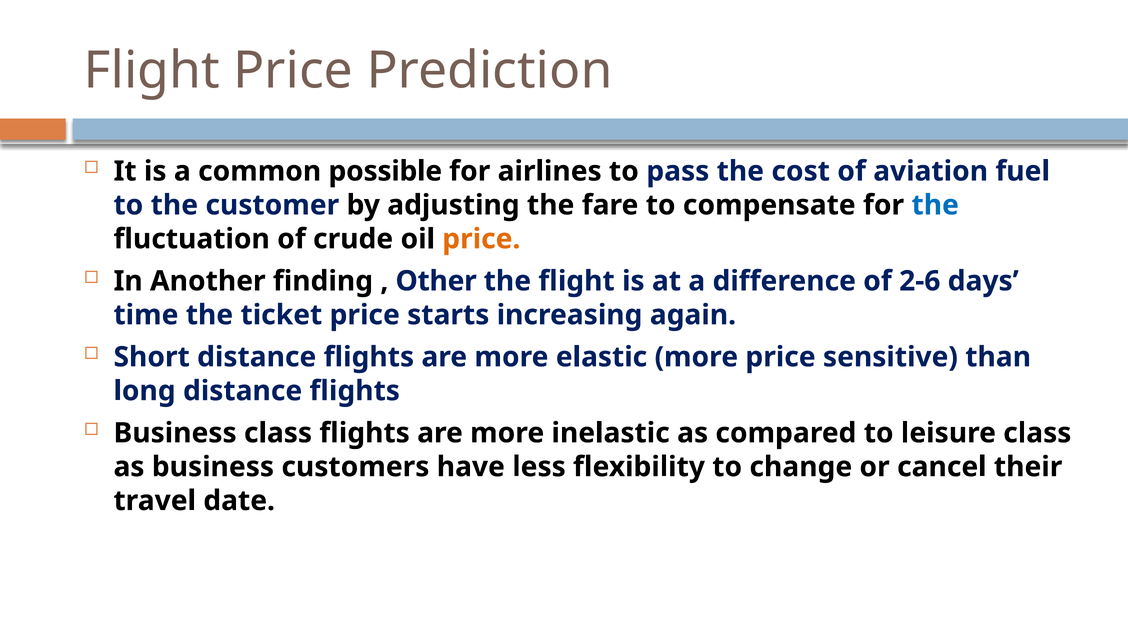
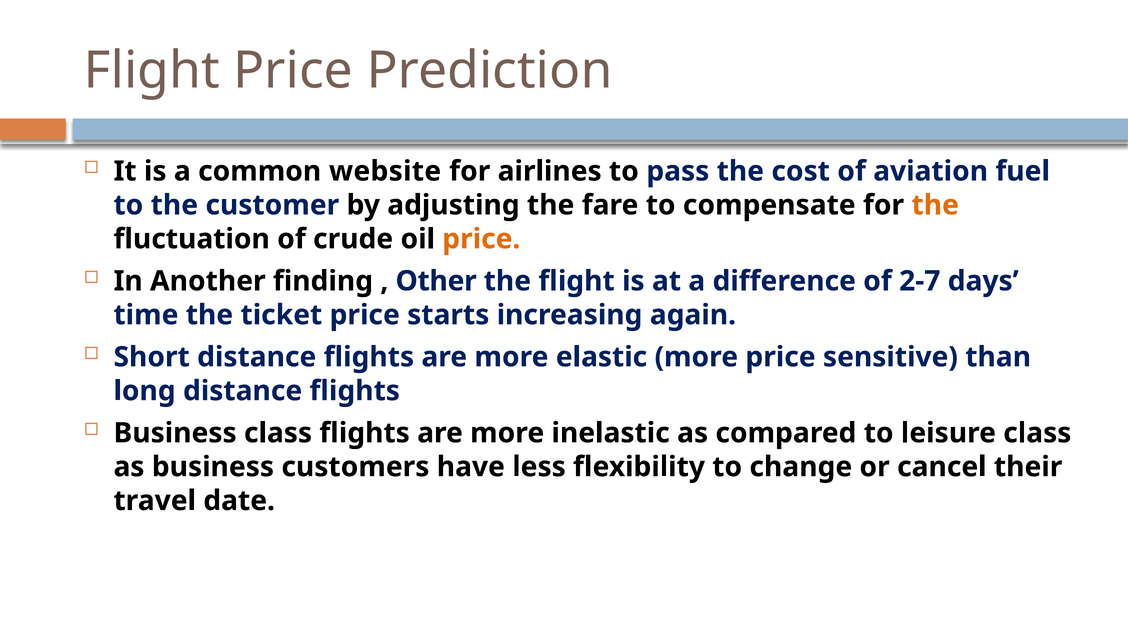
possible: possible -> website (385, 171)
the colour: blue -> orange (935, 205)
2-6: 2-6 -> 2-7 (920, 281)
